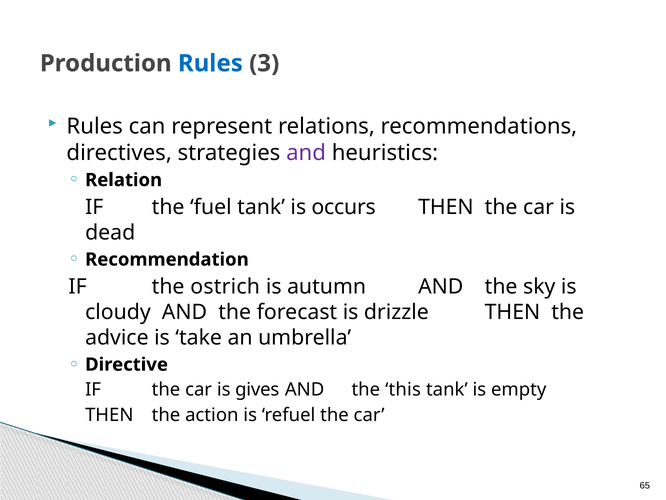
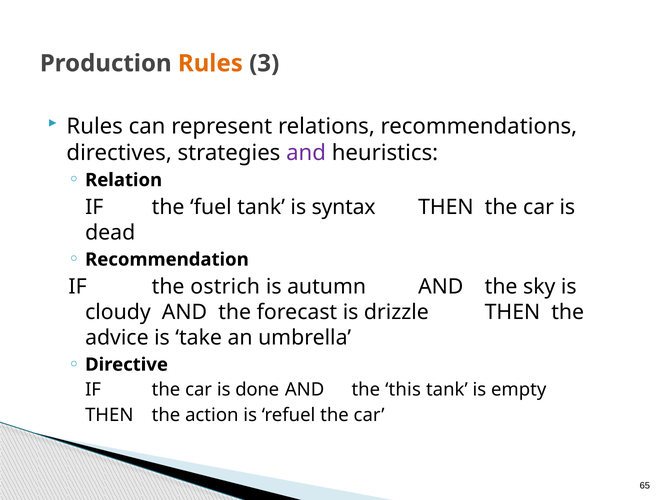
Rules colour: blue -> orange (210, 63)
occurs: occurs -> syntax (344, 207)
gives: gives -> done (257, 389)
